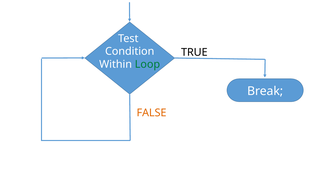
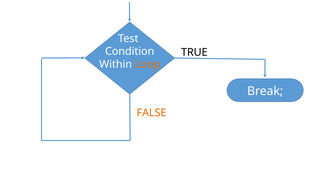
Loop colour: green -> orange (147, 64)
